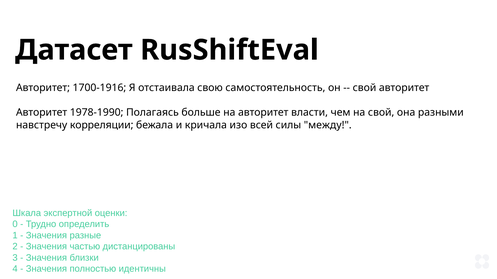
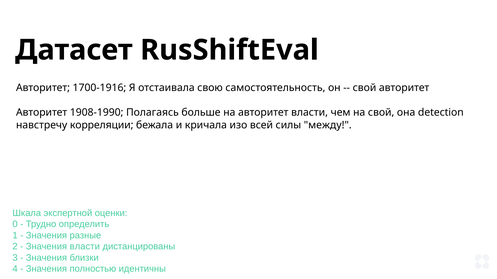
1978-1990: 1978-1990 -> 1908-1990 (97, 113)
разными: разными -> detection (441, 113)
Значения частью: частью -> власти (85, 247)
